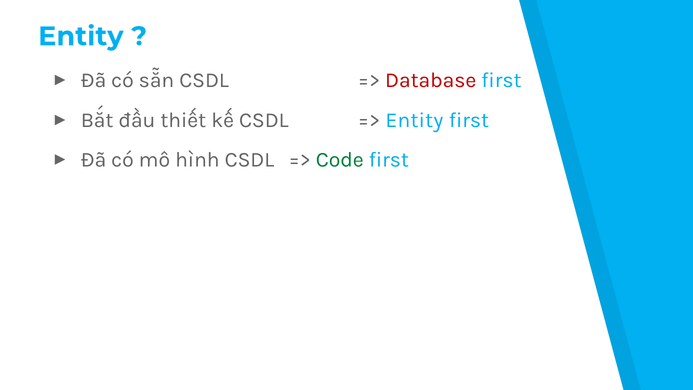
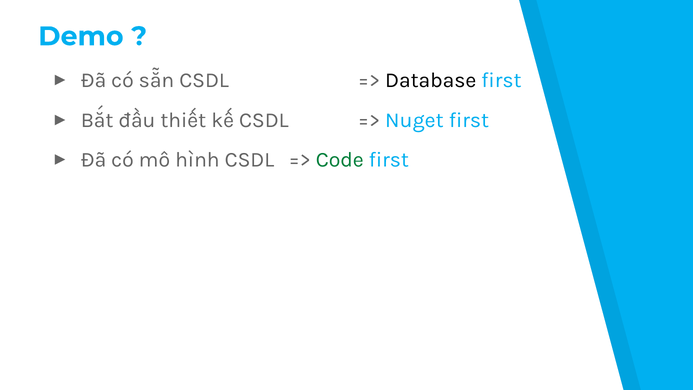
Entity: Entity -> Demo (81, 36)
Database colour: red -> black (431, 80)
Entity: Entity -> Nuget (414, 120)
